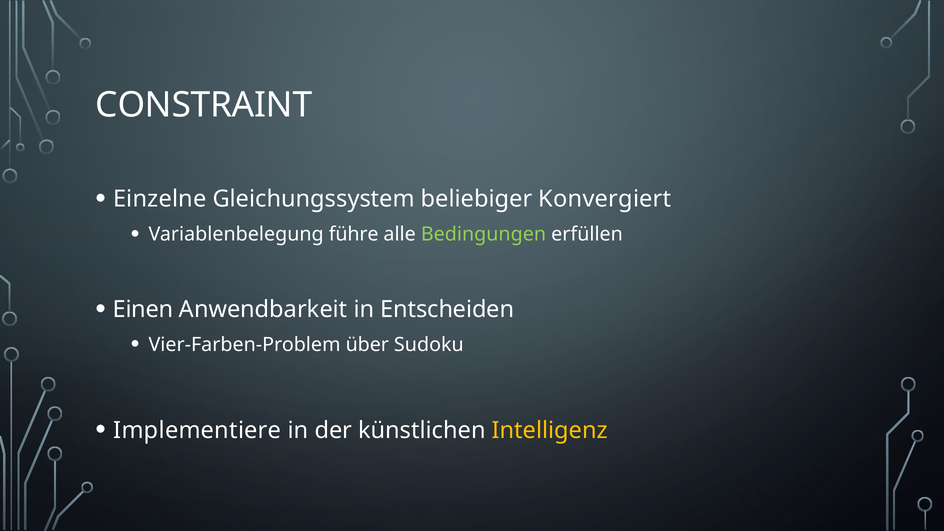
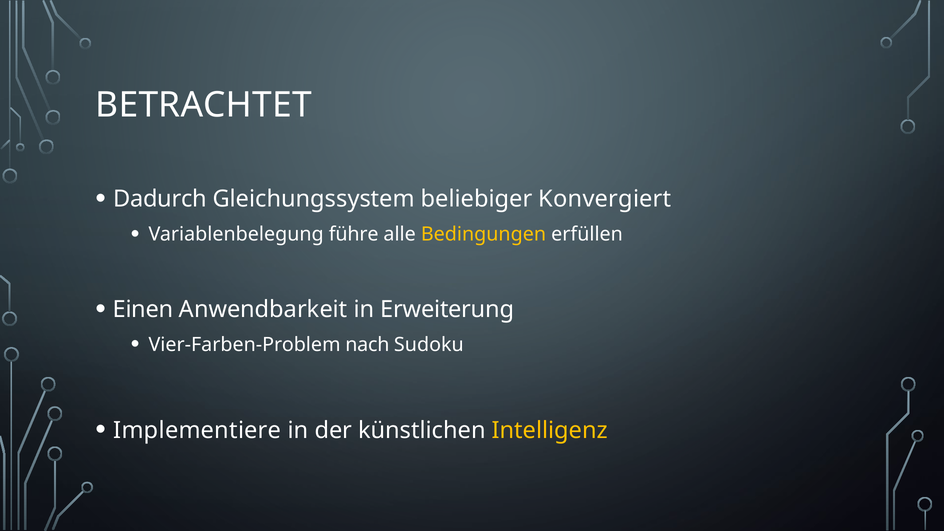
CONSTRAINT: CONSTRAINT -> BETRACHTET (204, 105)
Einzelne: Einzelne -> Dadurch (160, 199)
Bedingungen colour: light green -> yellow (483, 235)
Entscheiden: Entscheiden -> Erweiterung (447, 309)
über: über -> nach (367, 345)
